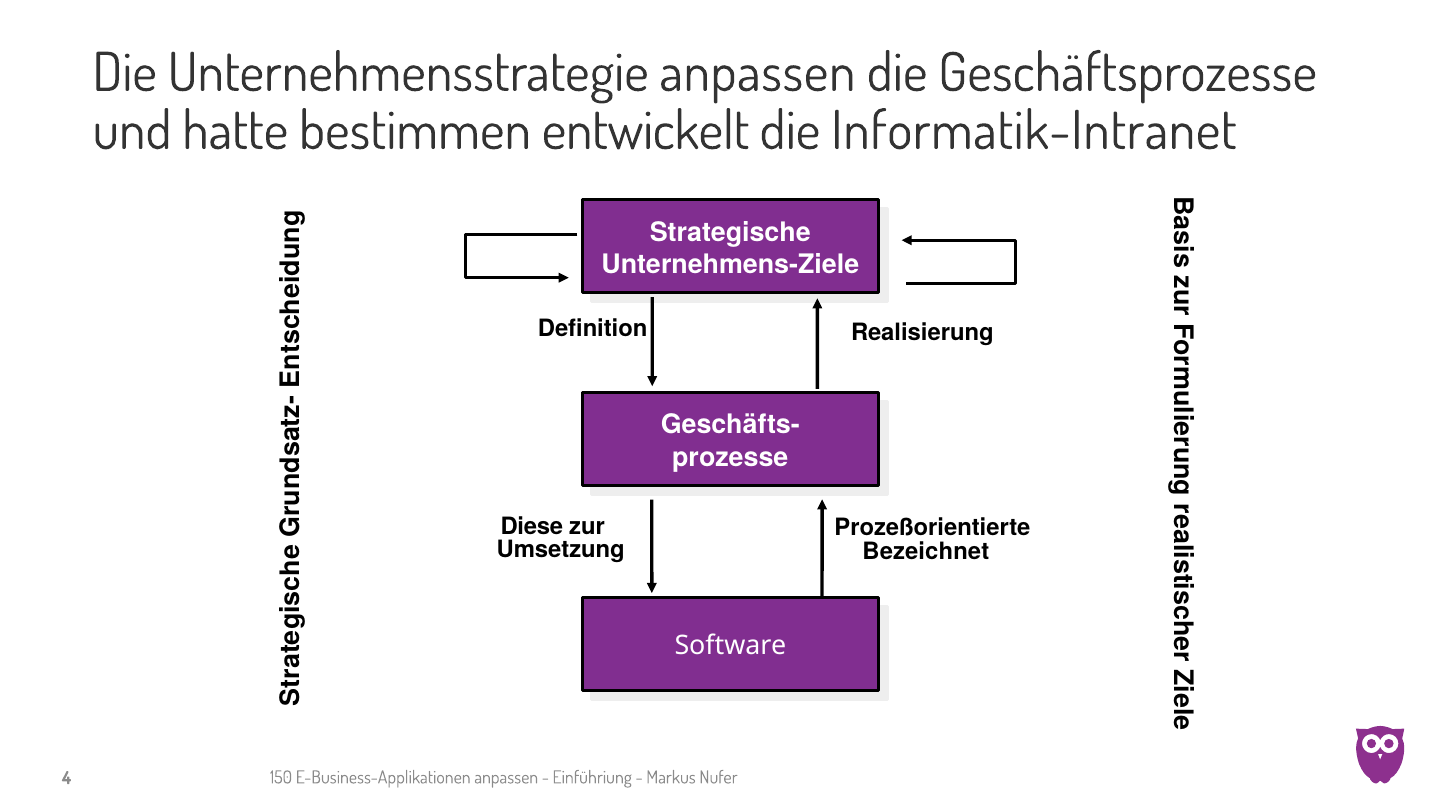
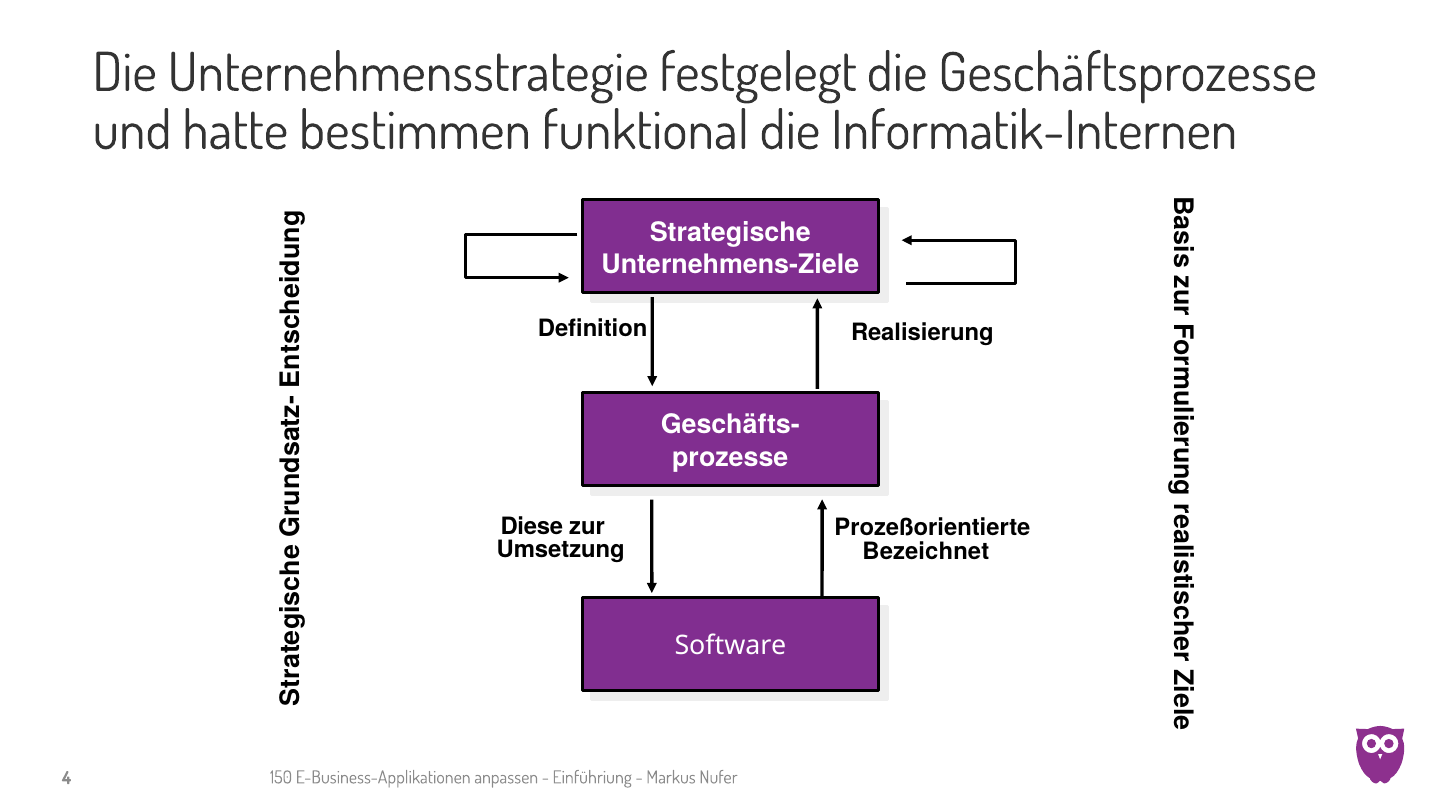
Unternehmensstrategie anpassen: anpassen -> festgelegt (758, 73)
entwickelt: entwickelt -> funktional (645, 131)
Informatik-Intranet: Informatik-Intranet -> Informatik-Internen (1034, 131)
